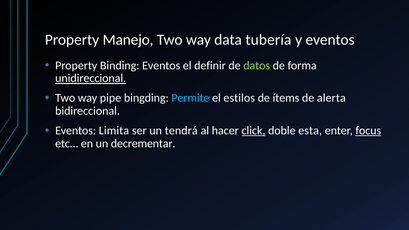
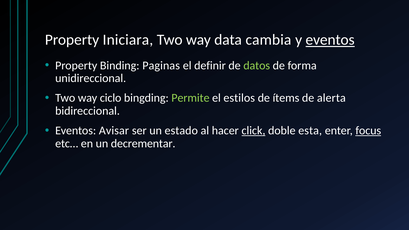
Manejo: Manejo -> Iniciara (128, 40)
tubería: tubería -> cambia (268, 40)
eventos underline: none -> present (330, 40)
Binding Eventos: Eventos -> Paginas (161, 66)
unidireccional underline: present -> none (91, 78)
pipe: pipe -> ciclo (111, 98)
Permite colour: light blue -> light green (190, 98)
Limita: Limita -> Avisar (114, 131)
tendrá: tendrá -> estado (181, 131)
